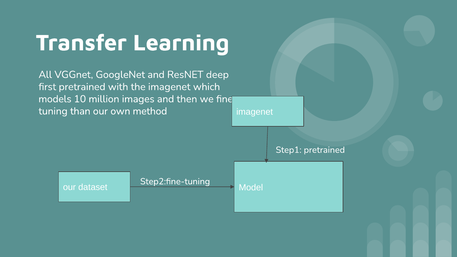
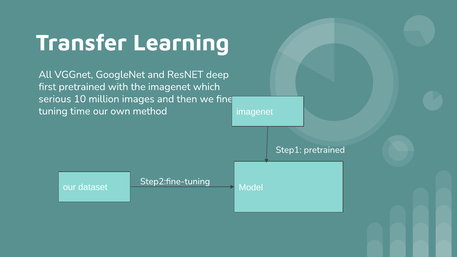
models: models -> serious (55, 99)
than: than -> time (80, 111)
